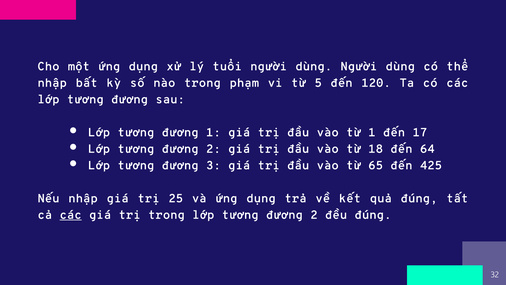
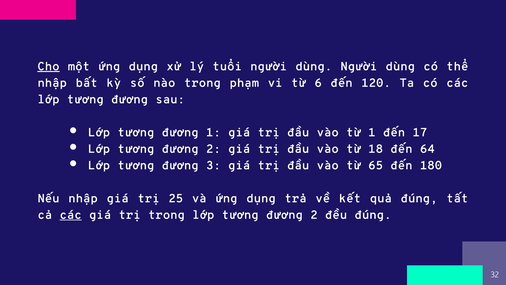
Cho underline: none -> present (49, 66)
5: 5 -> 6 (318, 83)
425: 425 -> 180 (431, 165)
